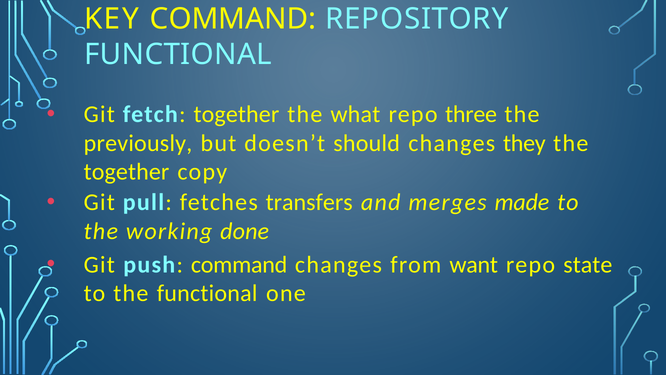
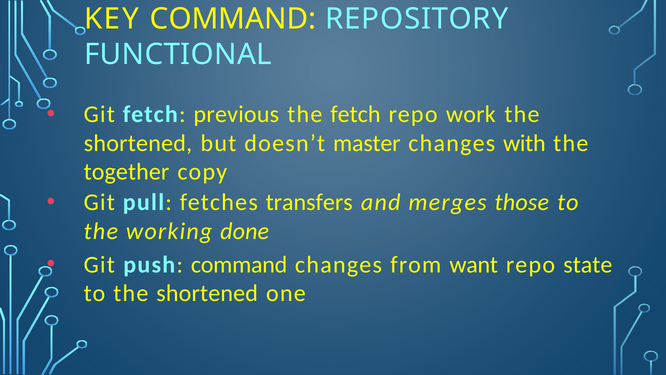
fetch together: together -> previous (236, 114)
the what: what -> fetch (355, 114)
three: three -> work (471, 114)
previously: previously -> shortened (138, 143)
should: should -> master (367, 143)
they: they -> with (524, 143)
made: made -> those (522, 202)
to the functional: functional -> shortened (207, 293)
